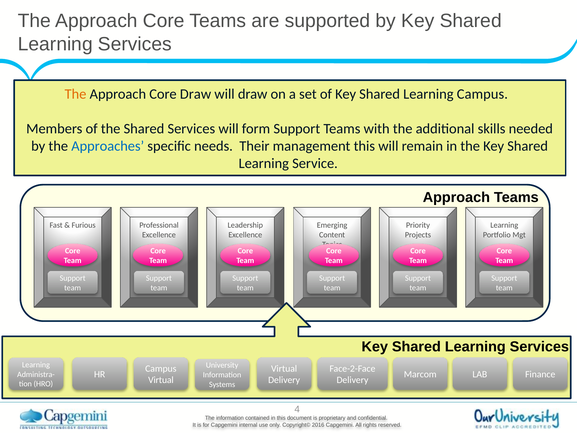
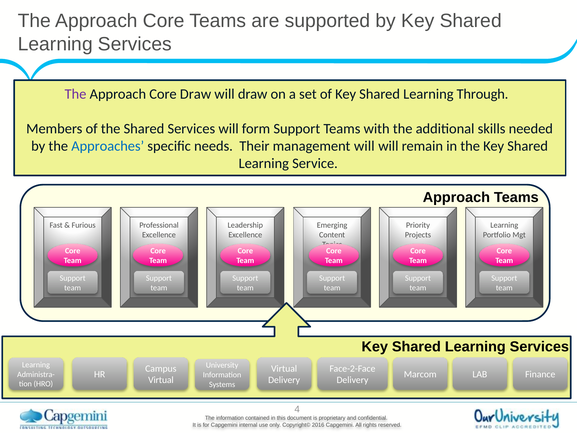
The colour: orange -> purple (76, 94)
Learning Campus: Campus -> Through (482, 94)
management this: this -> will (364, 146)
